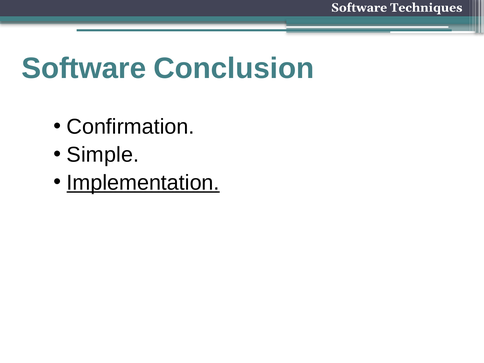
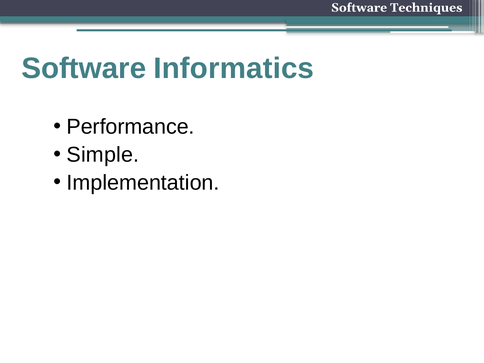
Conclusion: Conclusion -> Informatics (234, 69)
Confirmation: Confirmation -> Performance (131, 127)
Implementation underline: present -> none (143, 183)
